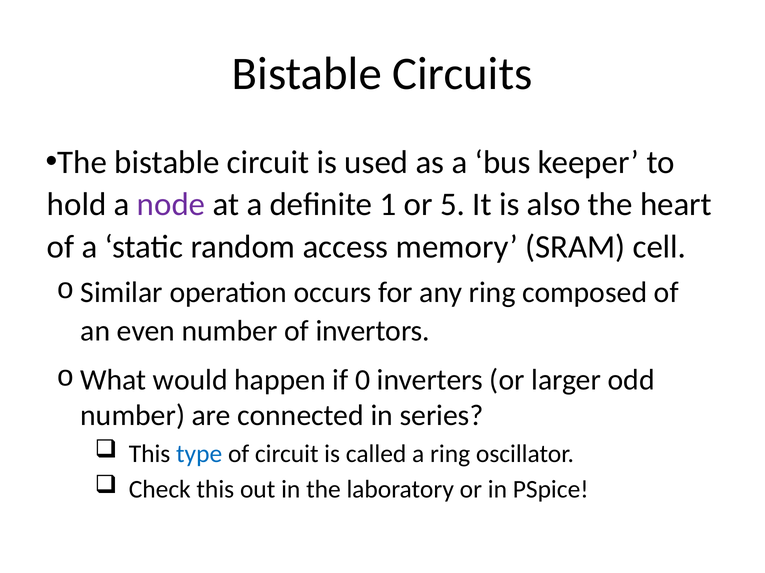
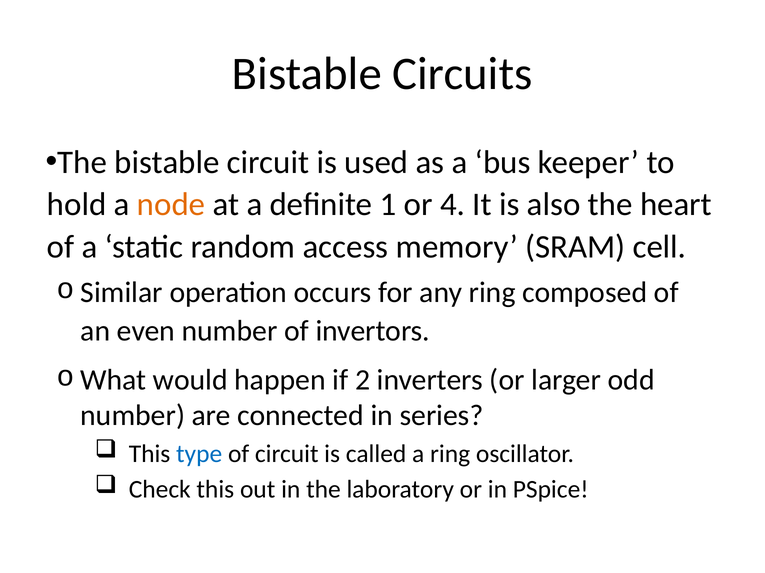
node colour: purple -> orange (171, 205)
5: 5 -> 4 (453, 205)
0: 0 -> 2 (363, 381)
